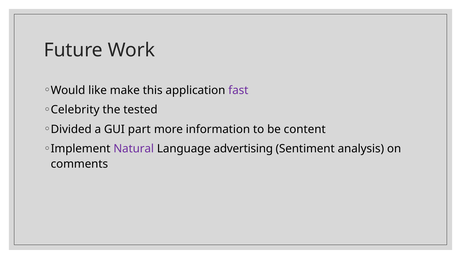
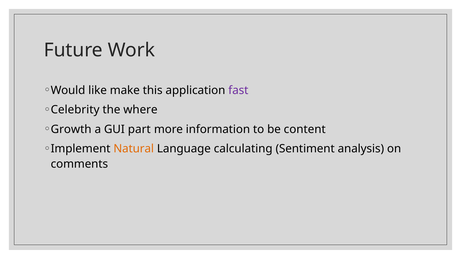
tested: tested -> where (140, 110)
Divided: Divided -> Growth (71, 129)
Natural colour: purple -> orange (134, 149)
advertising: advertising -> calculating (243, 149)
